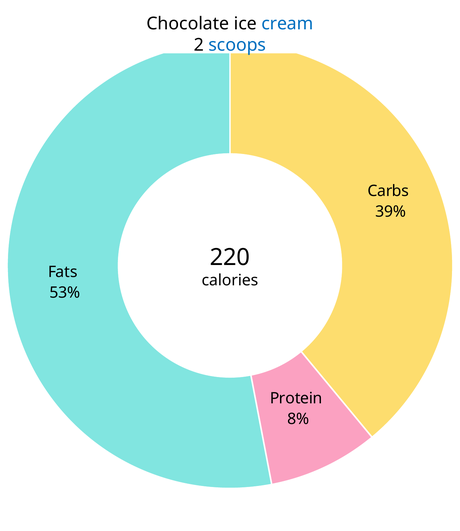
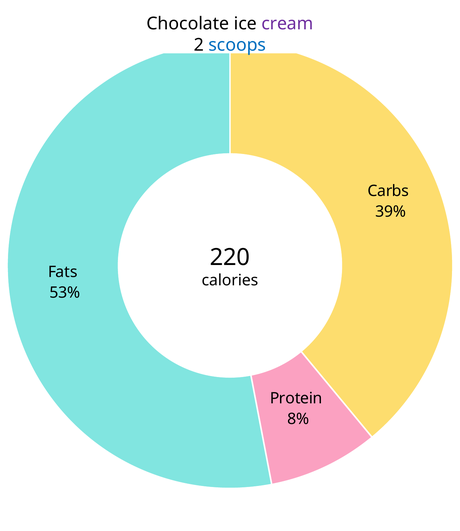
cream colour: blue -> purple (287, 24)
